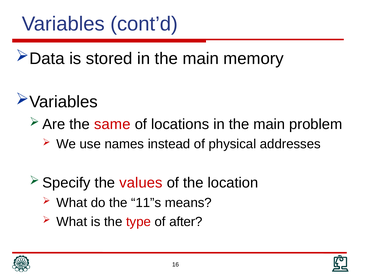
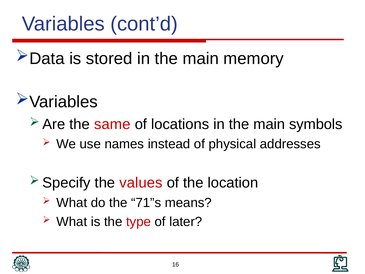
problem: problem -> symbols (316, 124)
11”s: 11”s -> 71”s (146, 202)
after: after -> later (186, 222)
